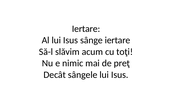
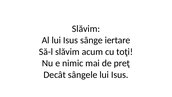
Iertare: Iertare -> Slăvim (86, 29)
